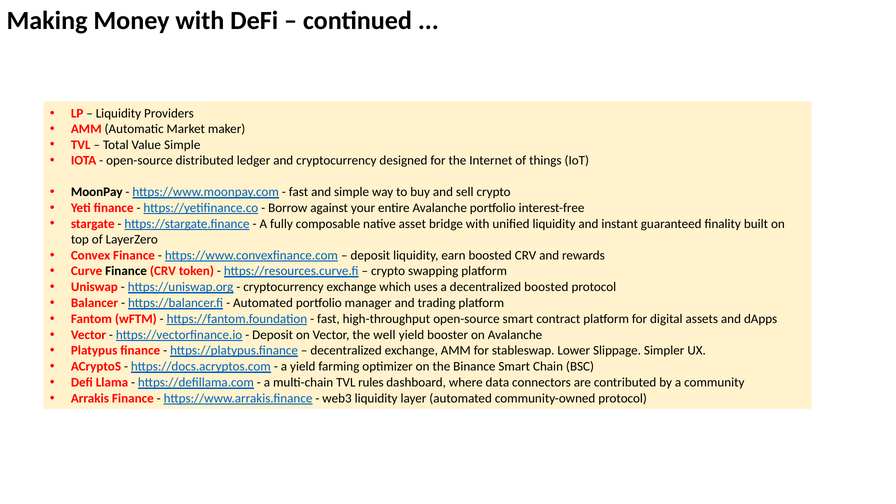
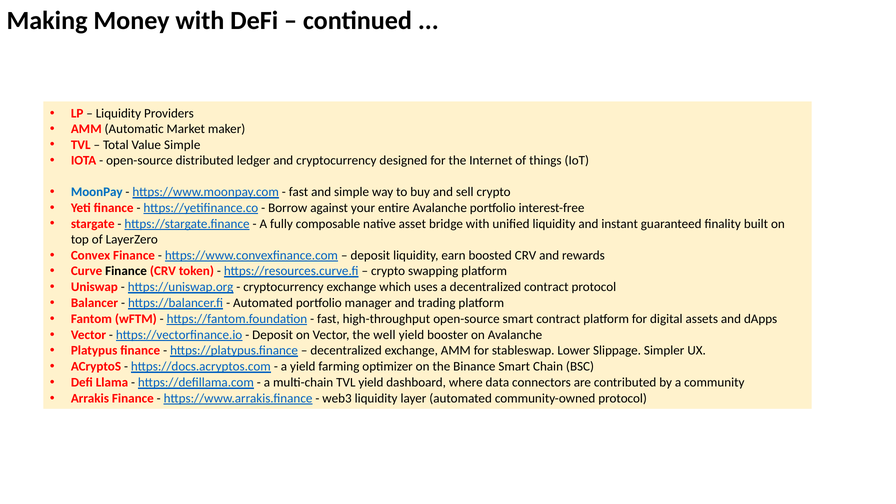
MoonPay colour: black -> blue (97, 192)
decentralized boosted: boosted -> contract (546, 287)
TVL rules: rules -> yield (371, 382)
